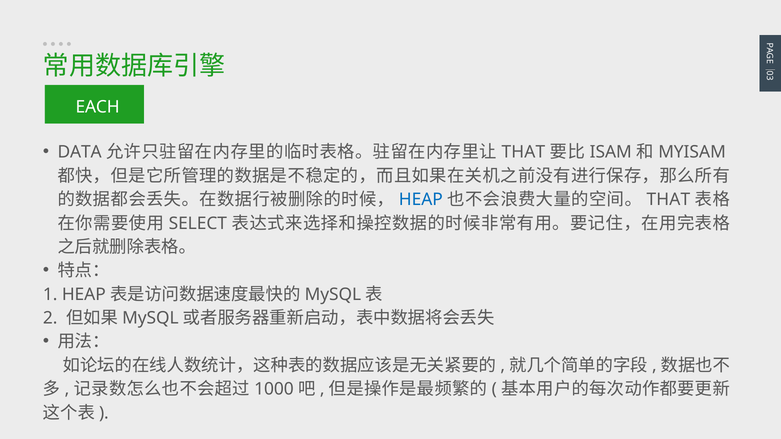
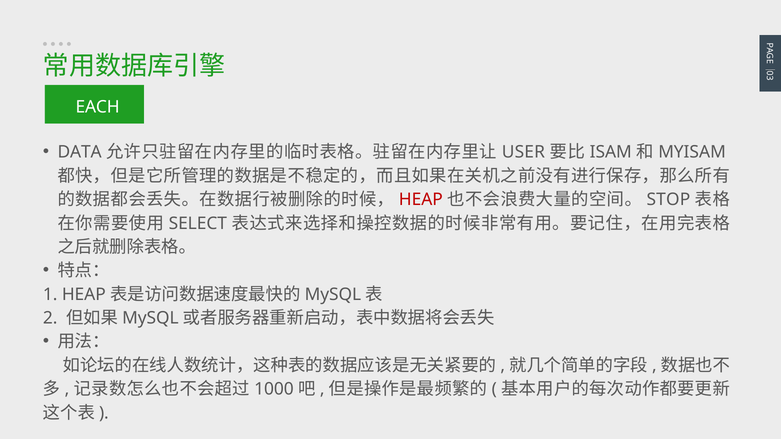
THAT: THAT -> USER (523, 152)
HEAP colour: blue -> red (421, 200)
THAT: THAT -> STOP (668, 200)
